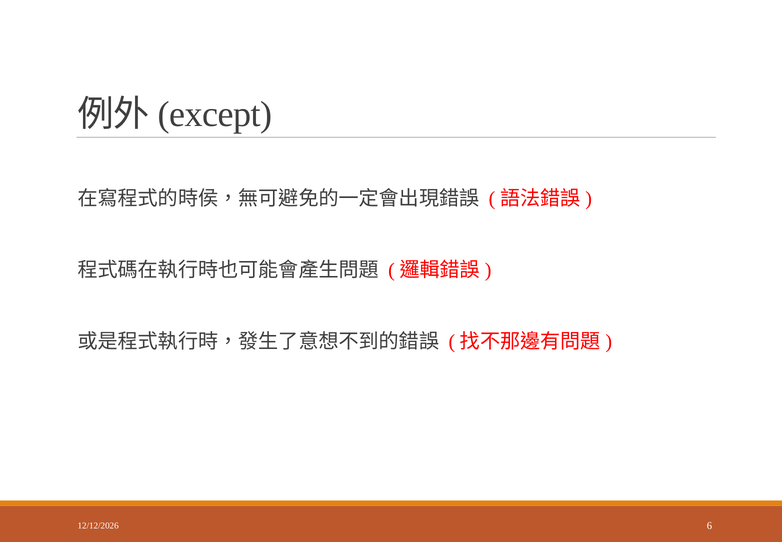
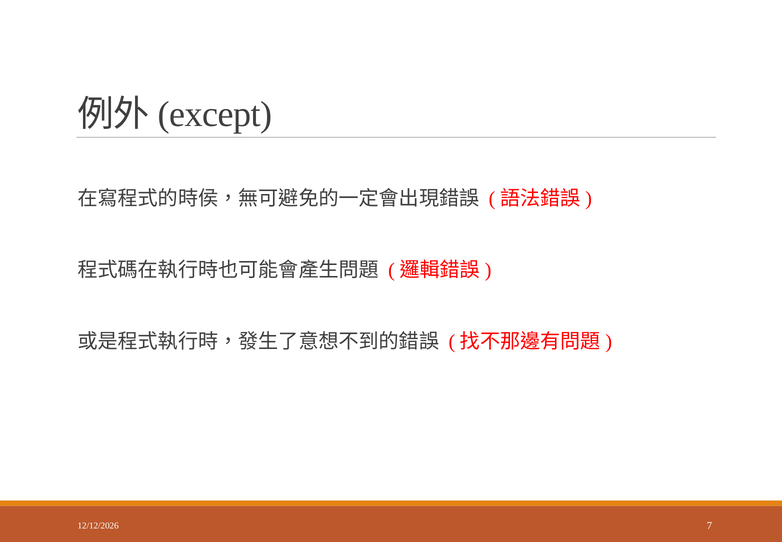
6: 6 -> 7 (709, 525)
